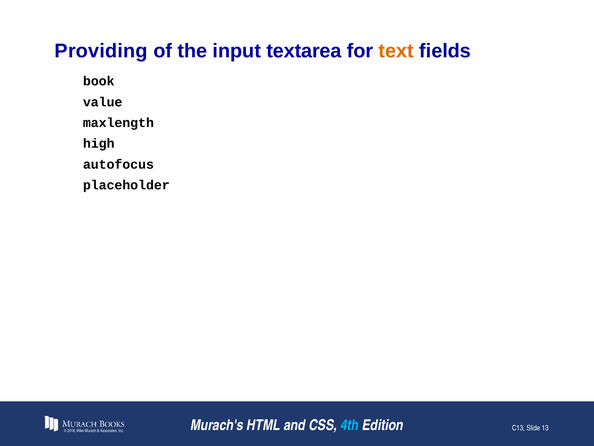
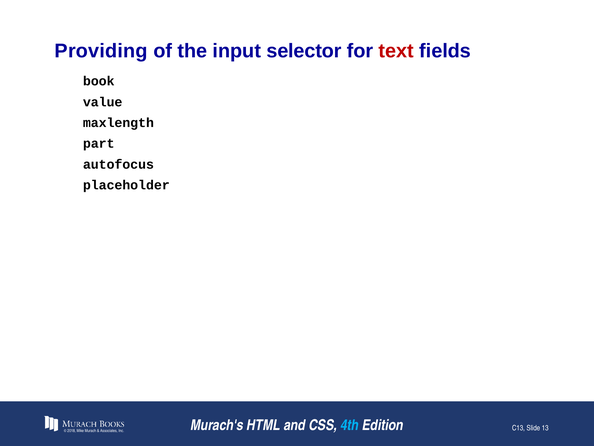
textarea: textarea -> selector (304, 51)
text colour: orange -> red (396, 51)
high: high -> part (99, 143)
